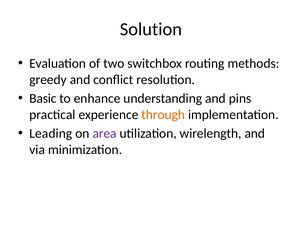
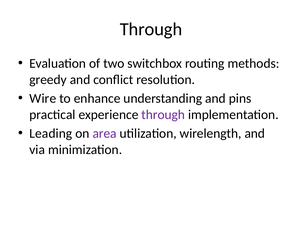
Solution: Solution -> Through (151, 29)
Basic: Basic -> Wire (43, 98)
through colour: orange -> purple (163, 114)
